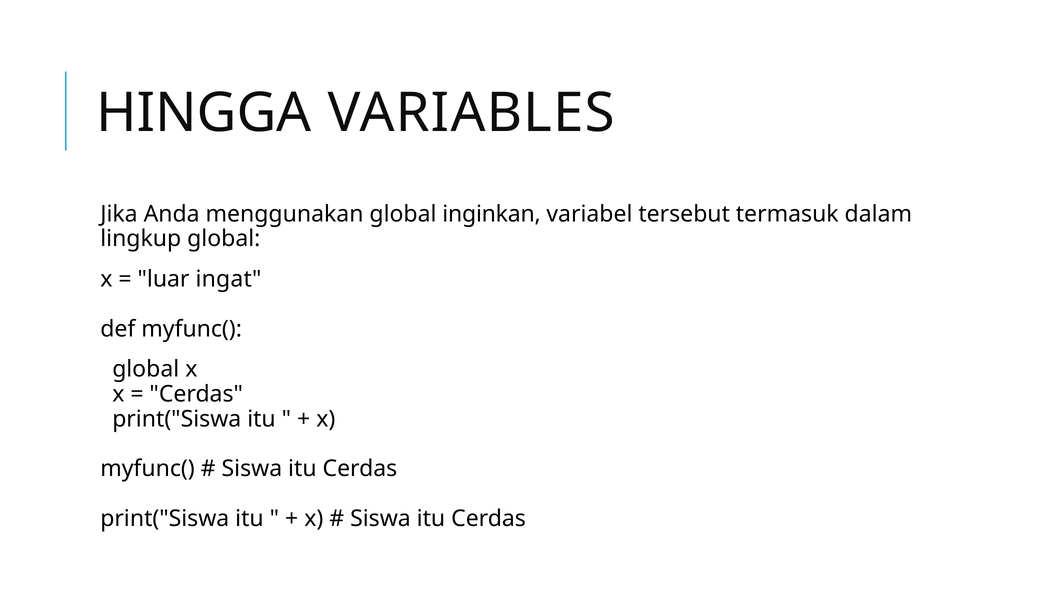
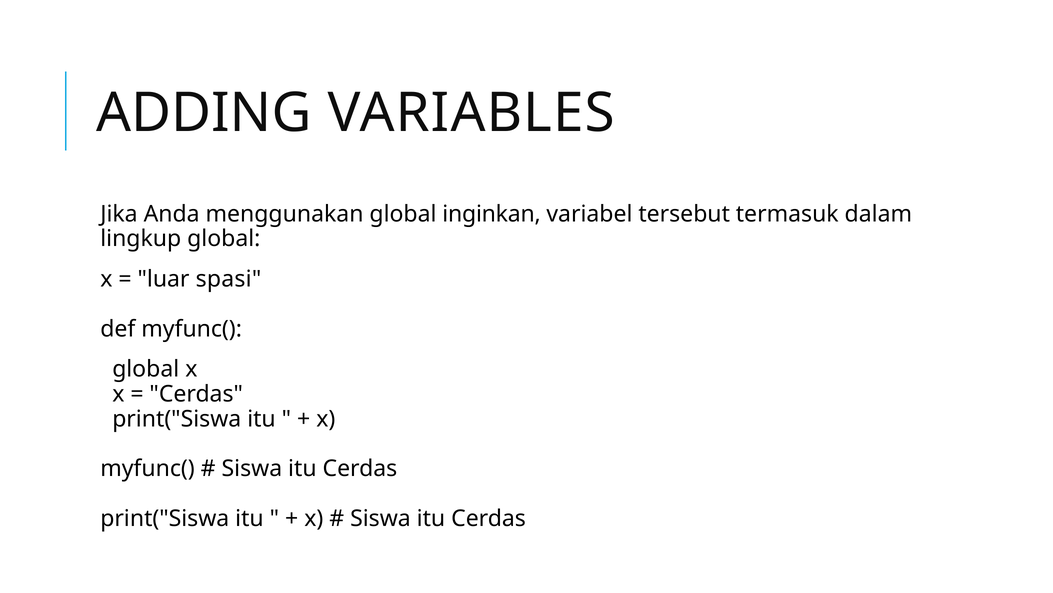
HINGGA: HINGGA -> ADDING (204, 113)
ingat: ingat -> spasi (228, 279)
